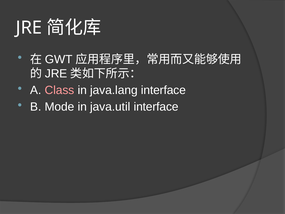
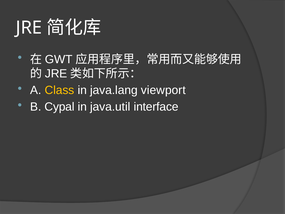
Class colour: pink -> yellow (59, 90)
java.lang interface: interface -> viewport (163, 90)
Mode: Mode -> Cypal (60, 107)
